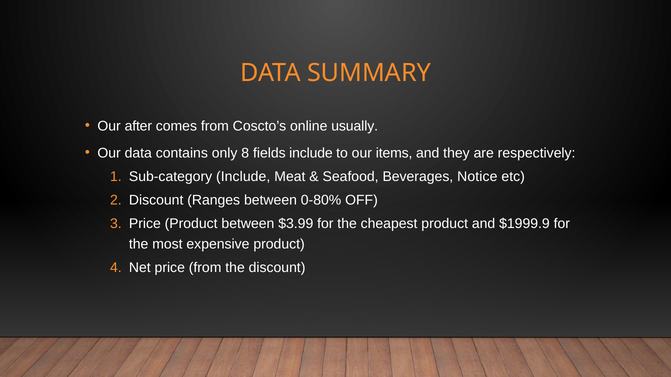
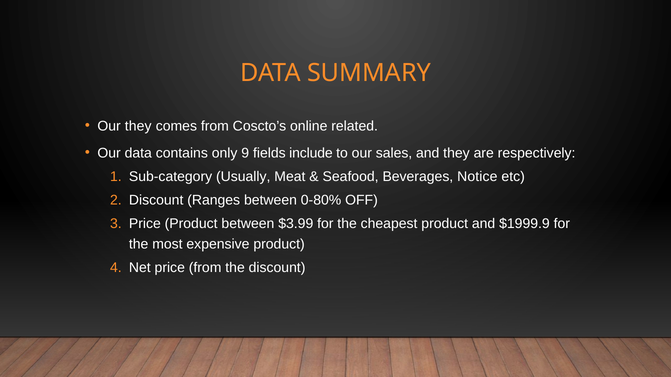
Our after: after -> they (138, 126)
usually: usually -> related (355, 126)
8: 8 -> 9 (245, 153)
items: items -> sales (394, 153)
Sub-category Include: Include -> Usually (243, 177)
